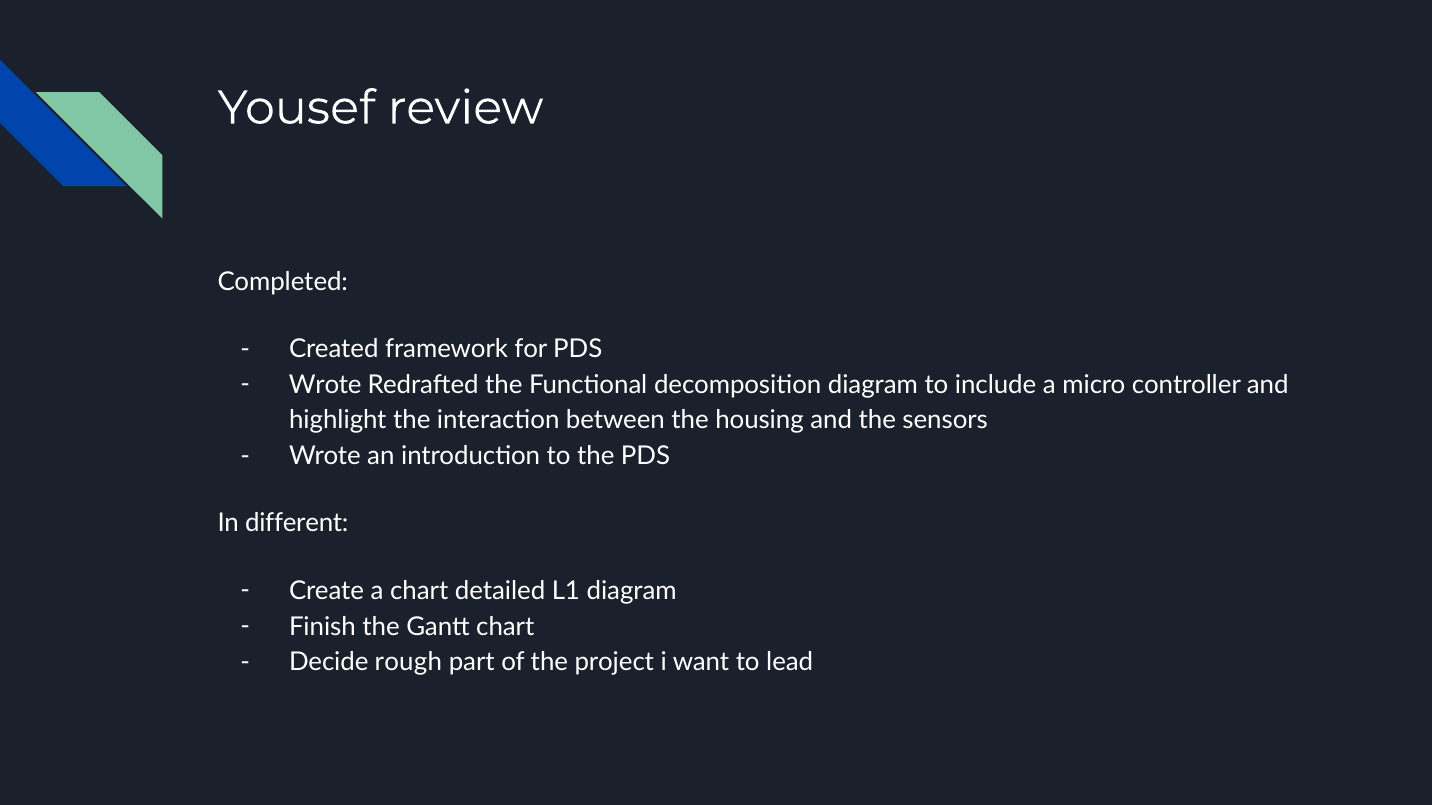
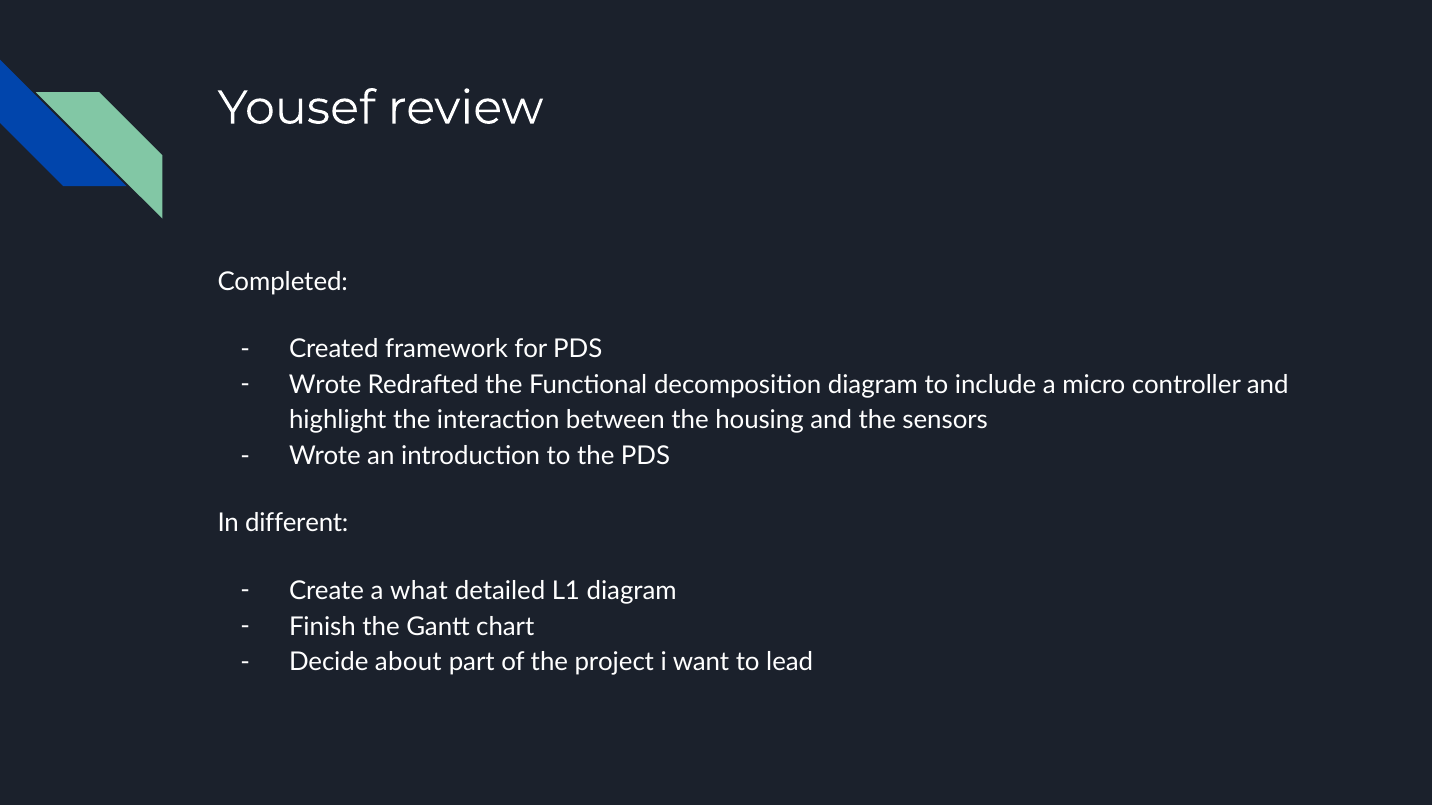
a chart: chart -> what (419, 591)
rough: rough -> about (408, 663)
